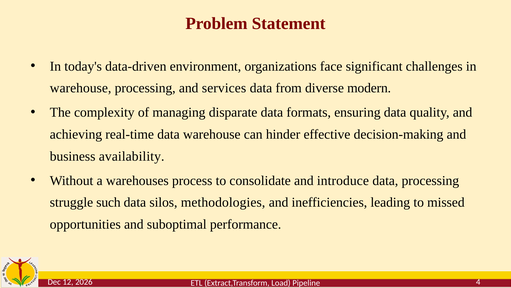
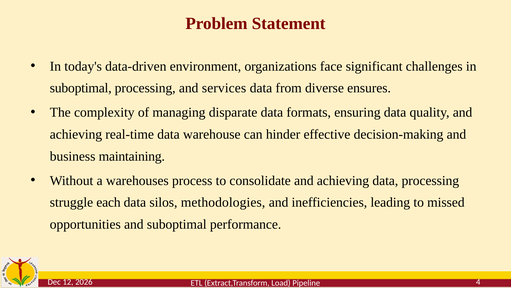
warehouse: warehouse -> suboptimal (81, 88)
modern: modern -> ensures (369, 88)
availability: availability -> maintaining (132, 156)
consolidate and introduce: introduce -> achieving (343, 180)
such: such -> each (108, 202)
